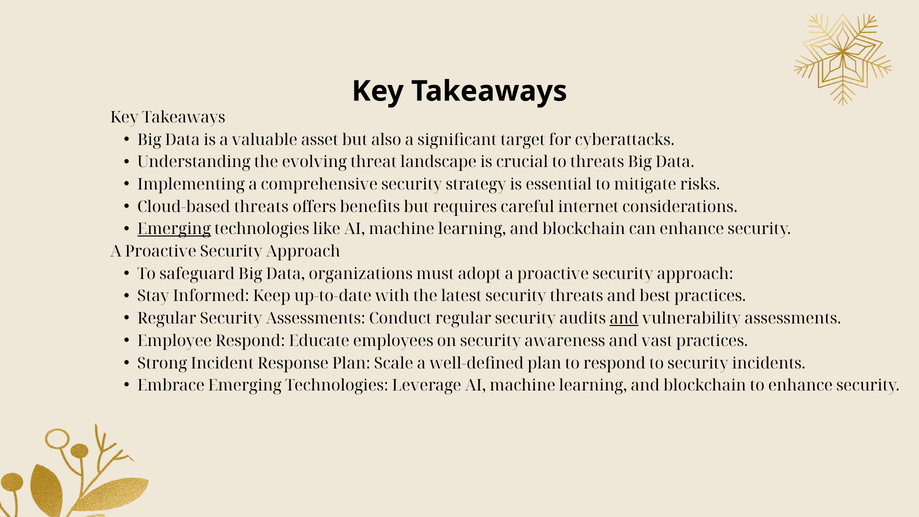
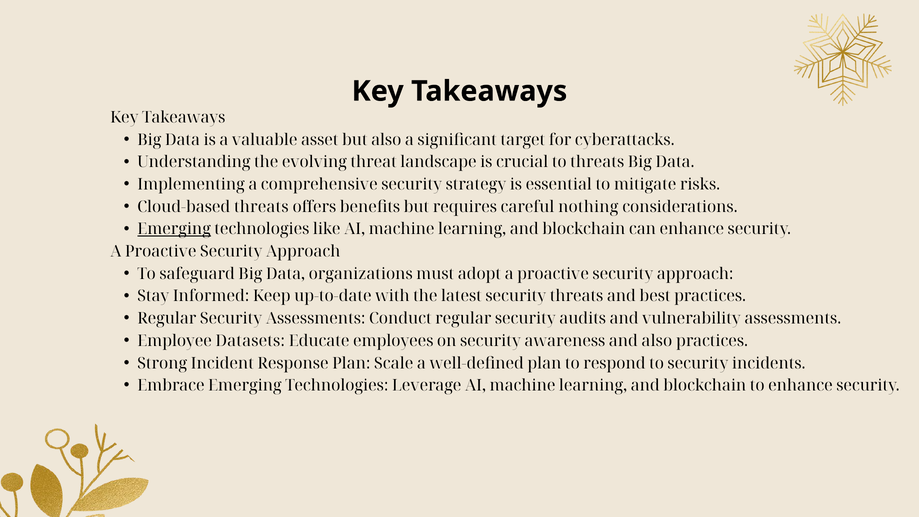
internet: internet -> nothing (588, 207)
and underline: present -> none (624, 319)
Employee Respond: Respond -> Datasets (250, 341)
and vast: vast -> also (657, 341)
